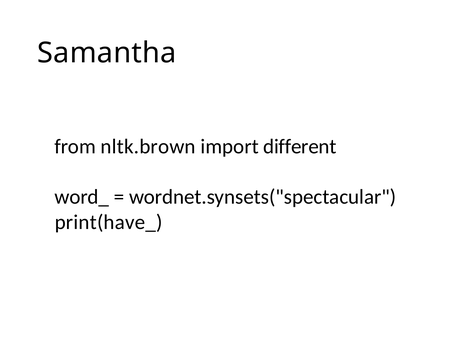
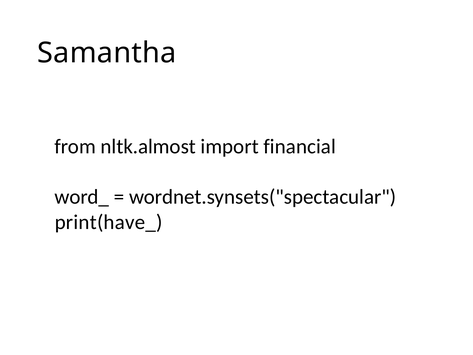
nltk.brown: nltk.brown -> nltk.almost (148, 146)
different: different -> financial (300, 146)
